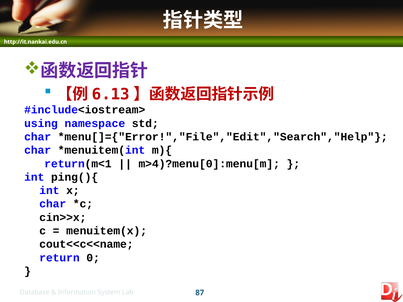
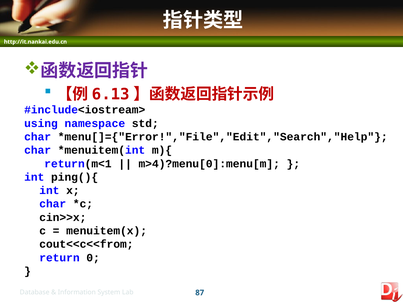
cout<<c<<name: cout<<c<<name -> cout<<c<<from (86, 244)
